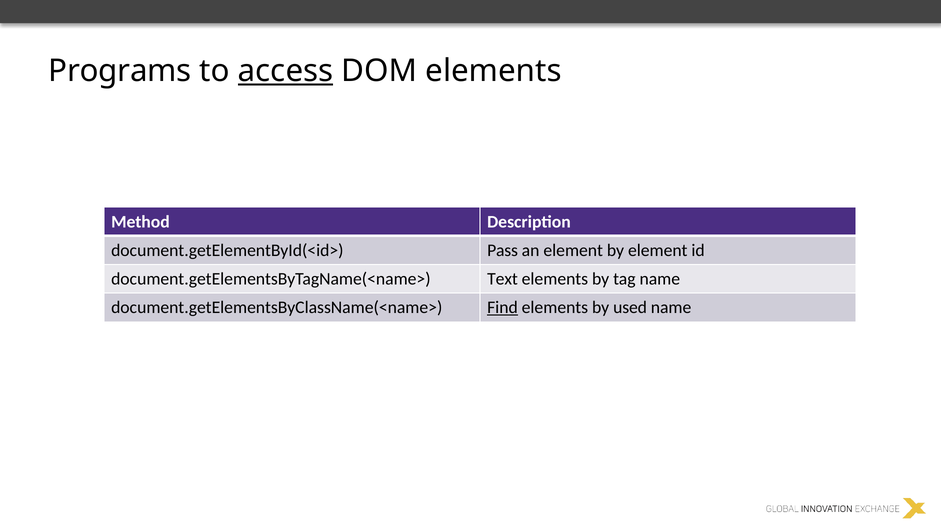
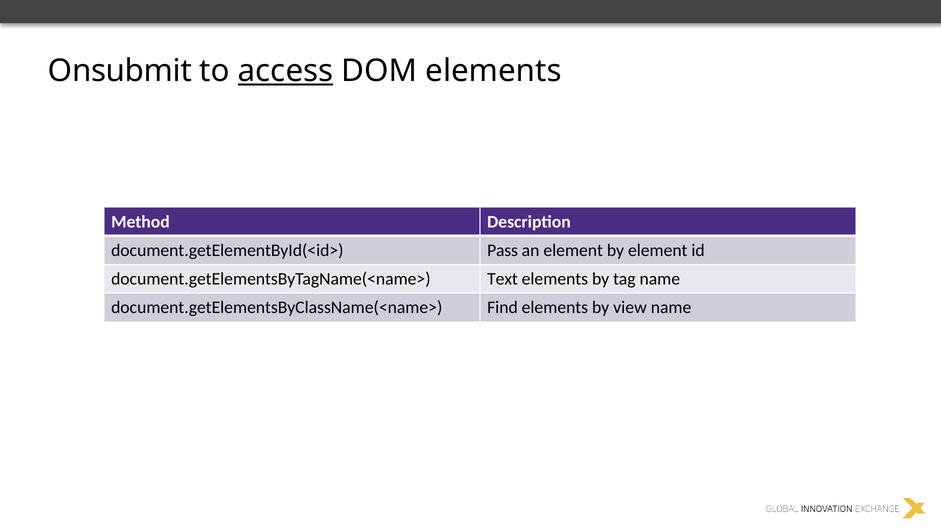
Programs: Programs -> Onsubmit (120, 71)
Find underline: present -> none (502, 308)
used: used -> view (630, 308)
